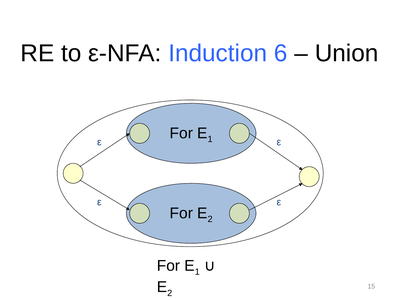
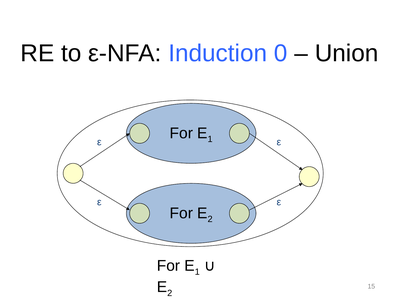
6: 6 -> 0 (281, 53)
